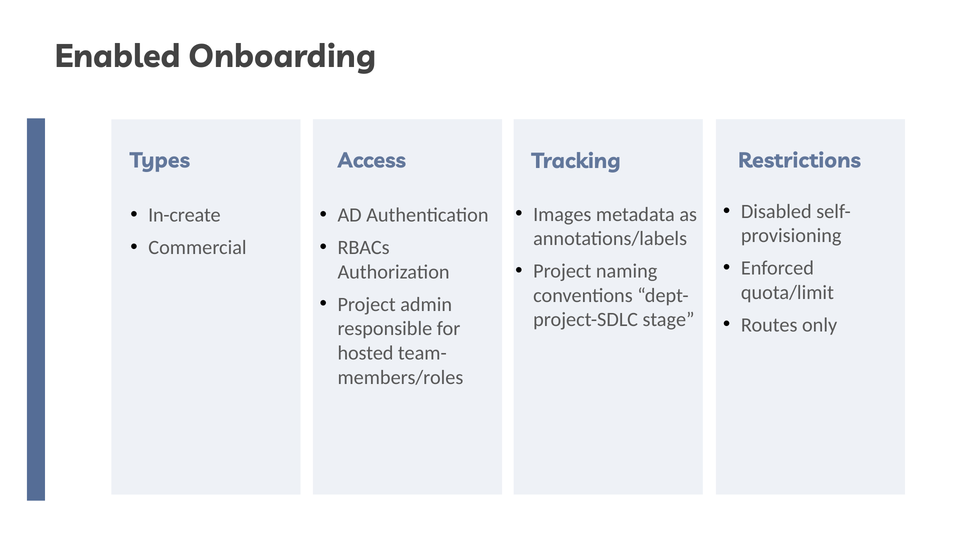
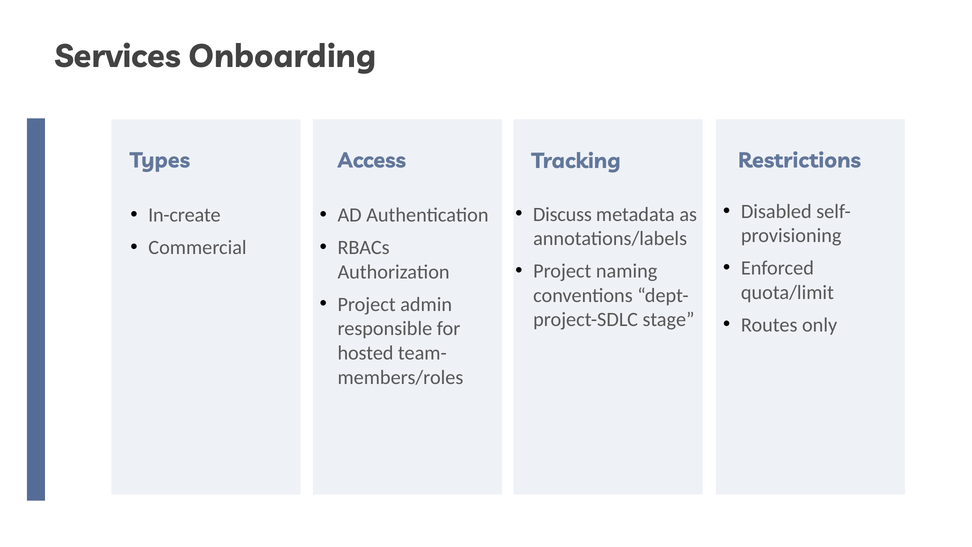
Enabled: Enabled -> Services (118, 57)
Images: Images -> Discuss (562, 214)
